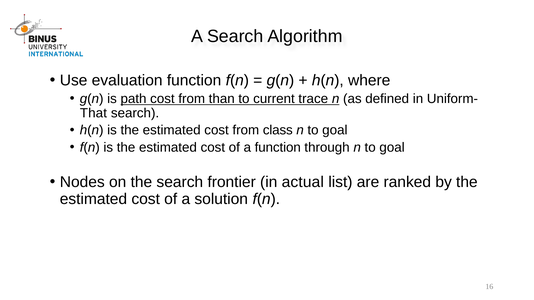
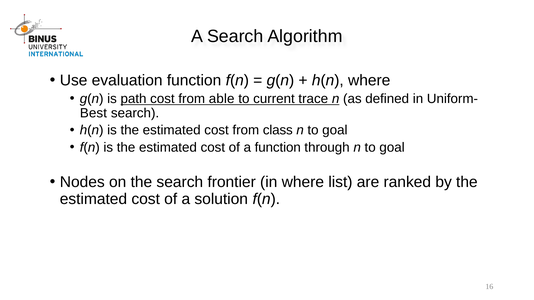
than: than -> able (222, 99)
That: That -> Best (93, 113)
in actual: actual -> where (303, 182)
